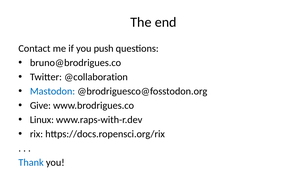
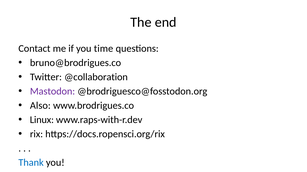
push: push -> time (104, 49)
Mastodon colour: blue -> purple (52, 92)
Give: Give -> Also (40, 106)
